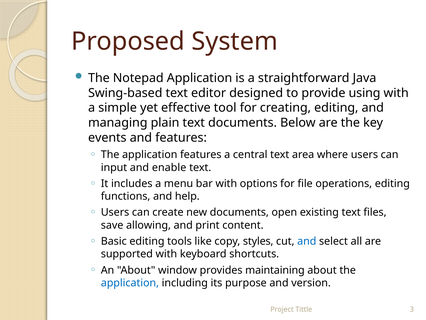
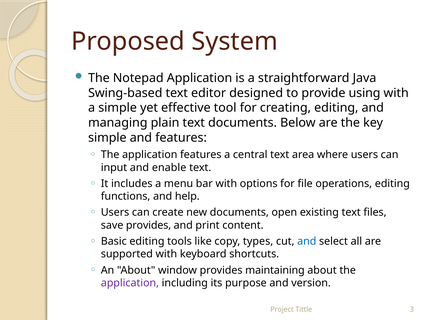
events: events -> simple (107, 138)
save allowing: allowing -> provides (149, 225)
styles: styles -> types (258, 241)
application colour: blue -> purple (130, 283)
